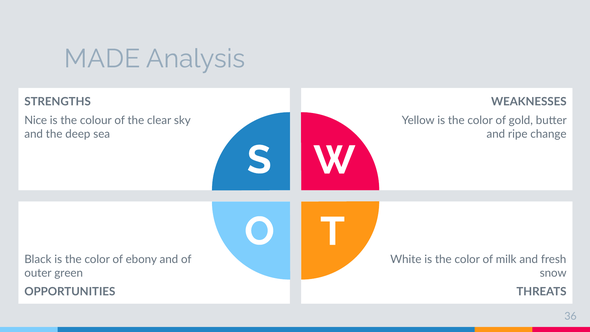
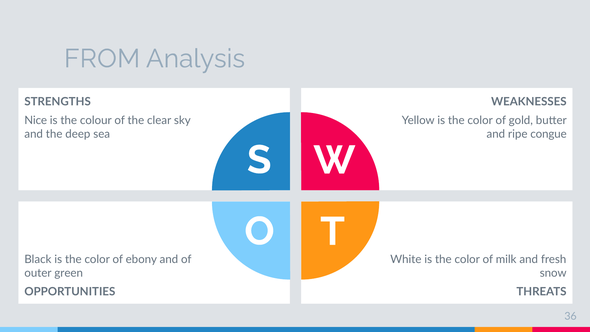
MADE: MADE -> FROM (102, 59)
change: change -> congue (549, 134)
